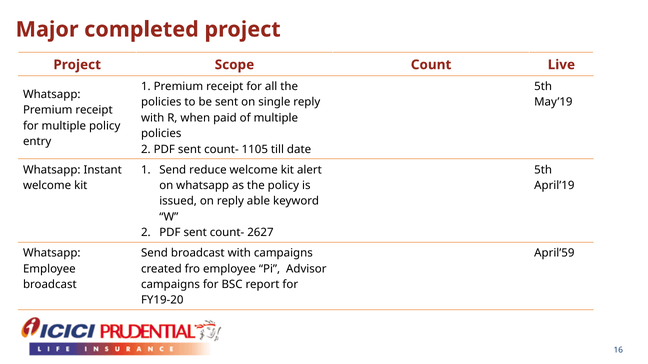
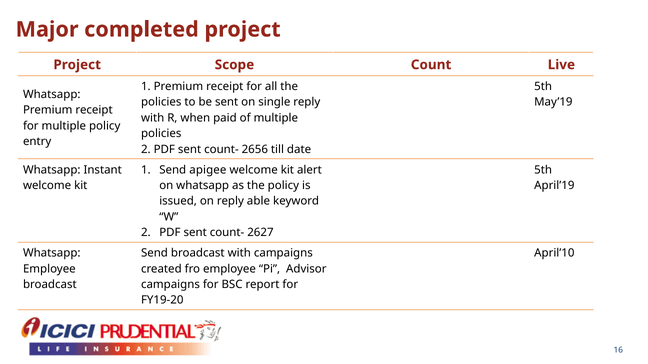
1105: 1105 -> 2656 (255, 150)
reduce: reduce -> apigee (208, 170)
April’59: April’59 -> April’10 (554, 254)
